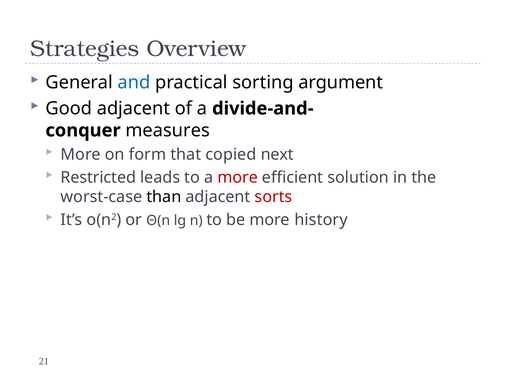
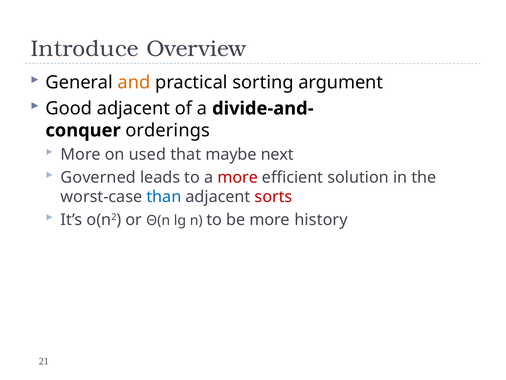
Strategies: Strategies -> Introduce (85, 49)
and colour: blue -> orange (134, 82)
measures: measures -> orderings (168, 130)
form: form -> used (147, 154)
copied: copied -> maybe (231, 154)
Restricted: Restricted -> Governed (98, 177)
than colour: black -> blue (164, 197)
